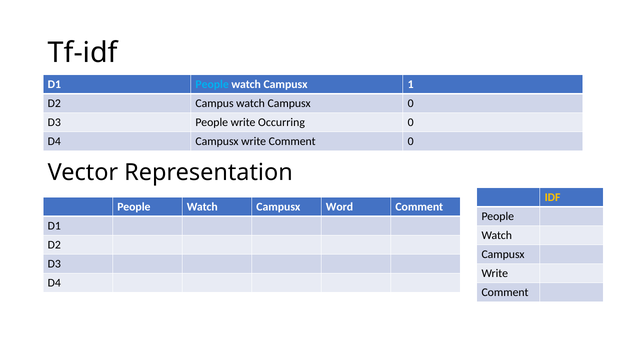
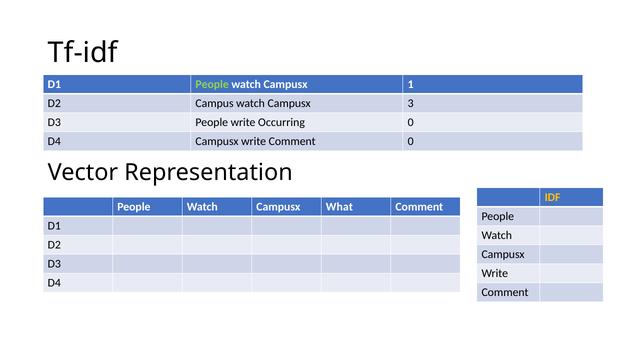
People colour: light blue -> light green (212, 84)
Campusx 0: 0 -> 3 (411, 103)
Word: Word -> What (339, 207)
